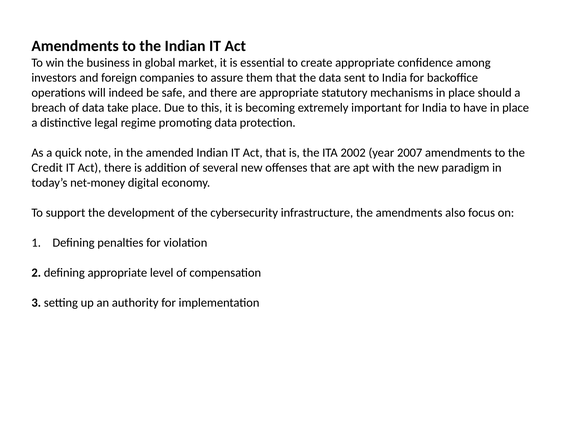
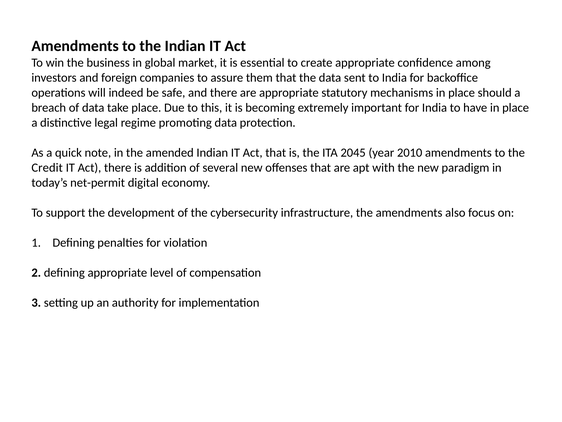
2002: 2002 -> 2045 (353, 153)
2007: 2007 -> 2010 (410, 153)
net-money: net-money -> net-permit (98, 183)
